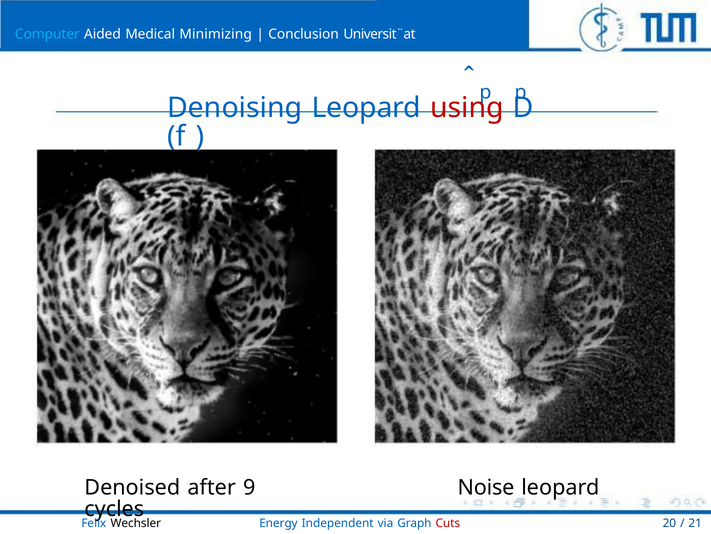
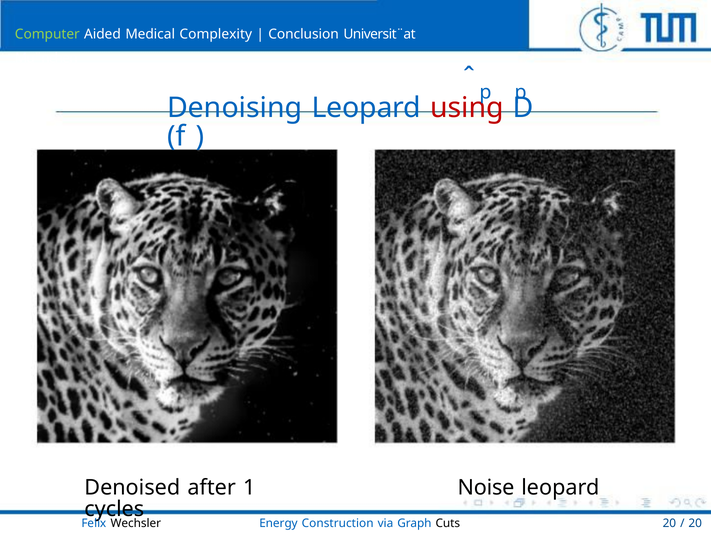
Computer colour: light blue -> light green (47, 34)
Minimizing: Minimizing -> Complexity (216, 34)
9: 9 -> 1 (249, 488)
Independent: Independent -> Construction (338, 524)
Cuts colour: red -> black (448, 524)
21: 21 -> 20 (695, 524)
